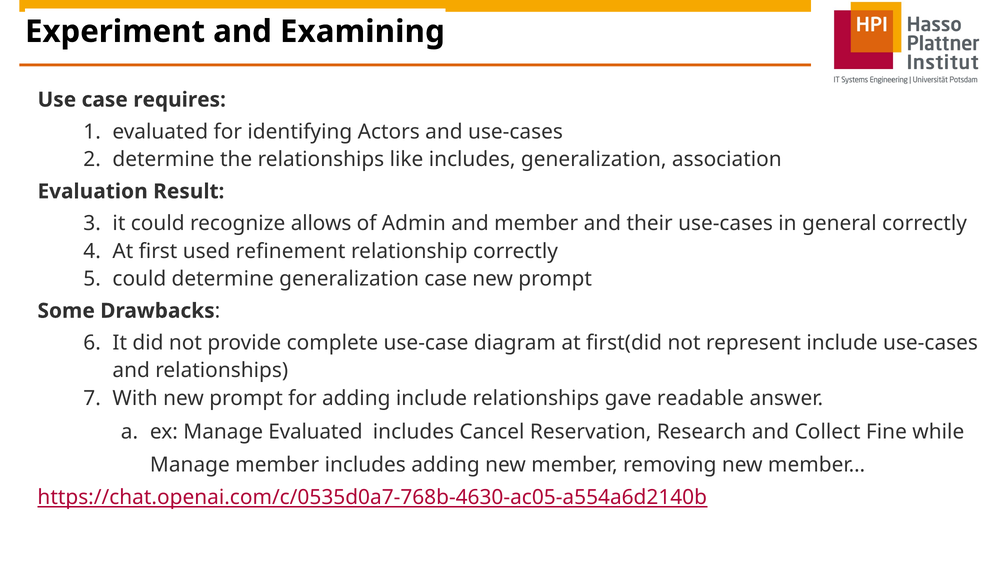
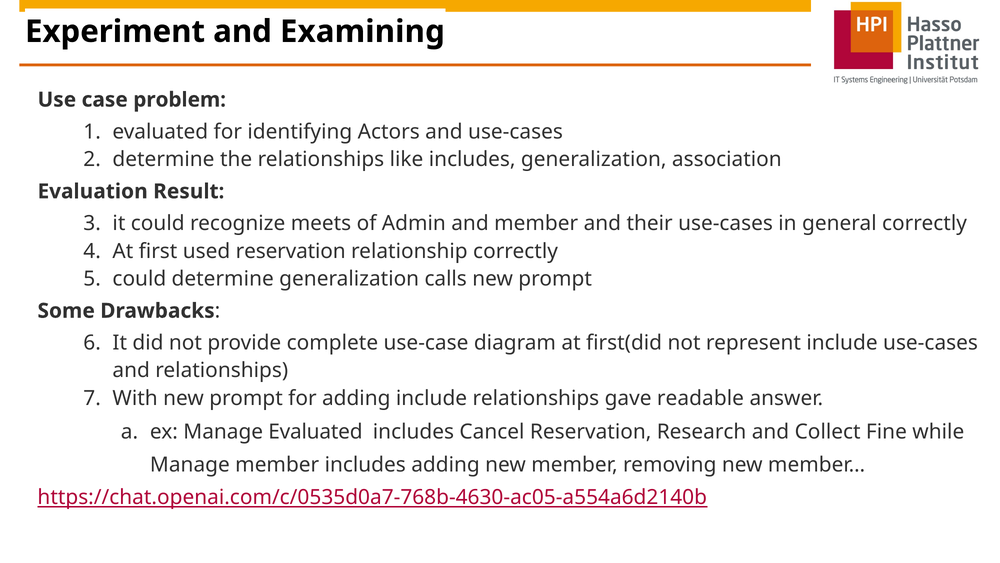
requires: requires -> problem (180, 100)
allows: allows -> meets (321, 223)
used refinement: refinement -> reservation (291, 251)
generalization case: case -> calls (446, 279)
